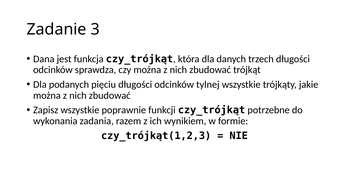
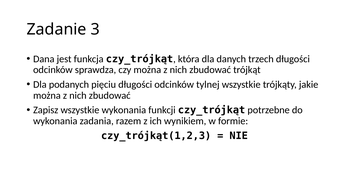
wszystkie poprawnie: poprawnie -> wykonania (124, 110)
